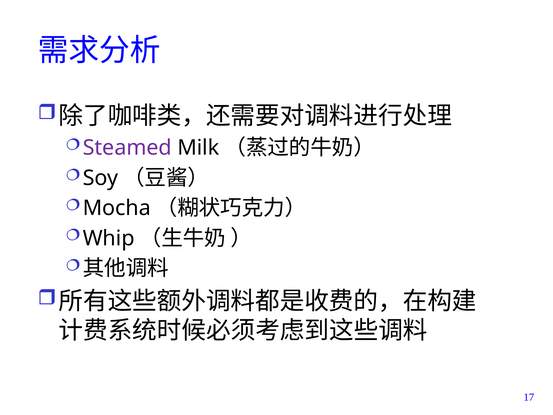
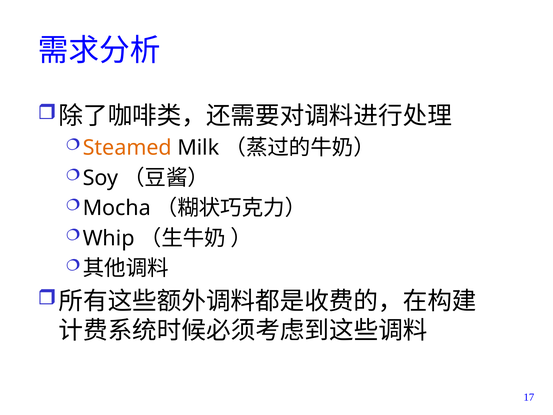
Steamed colour: purple -> orange (127, 148)
